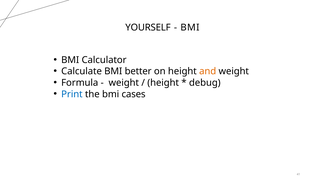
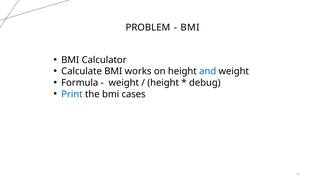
YOURSELF: YOURSELF -> PROBLEM (148, 27)
better: better -> works (138, 71)
and colour: orange -> blue (208, 71)
